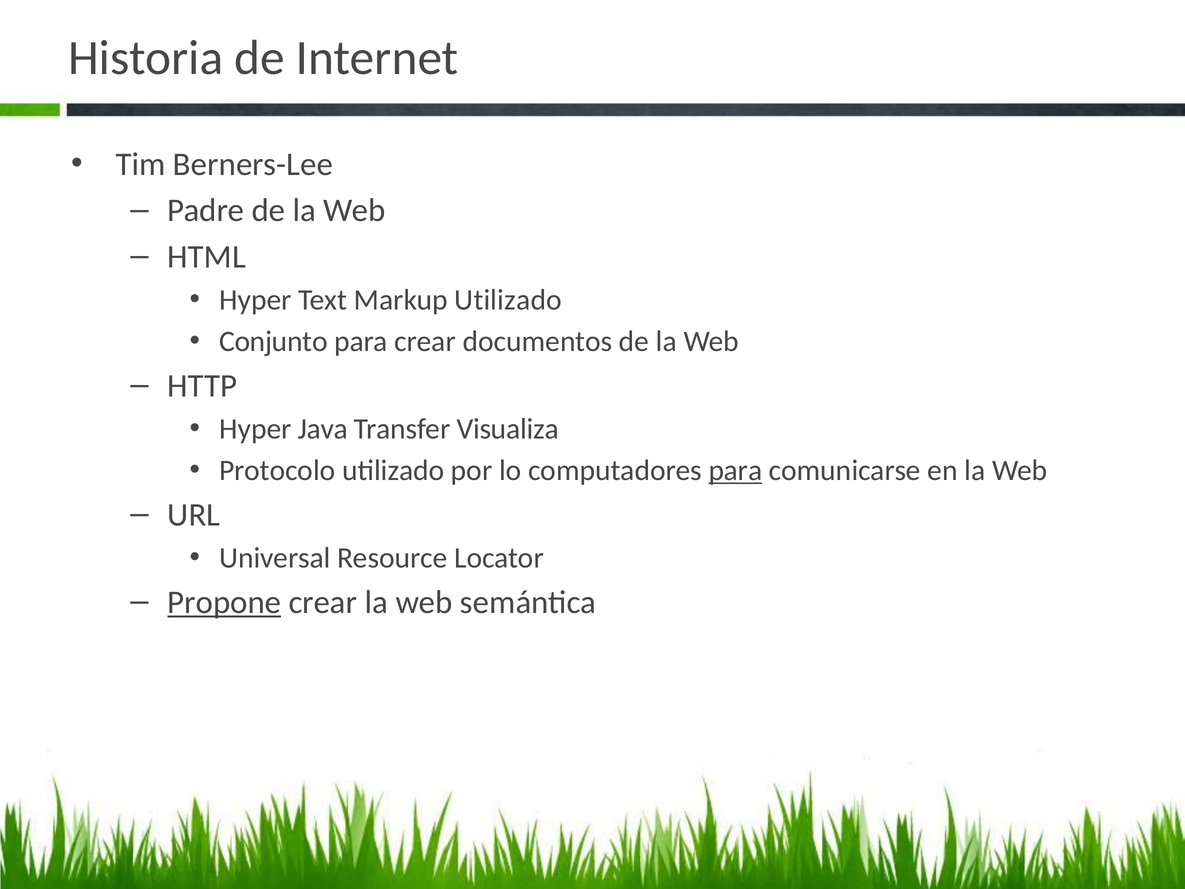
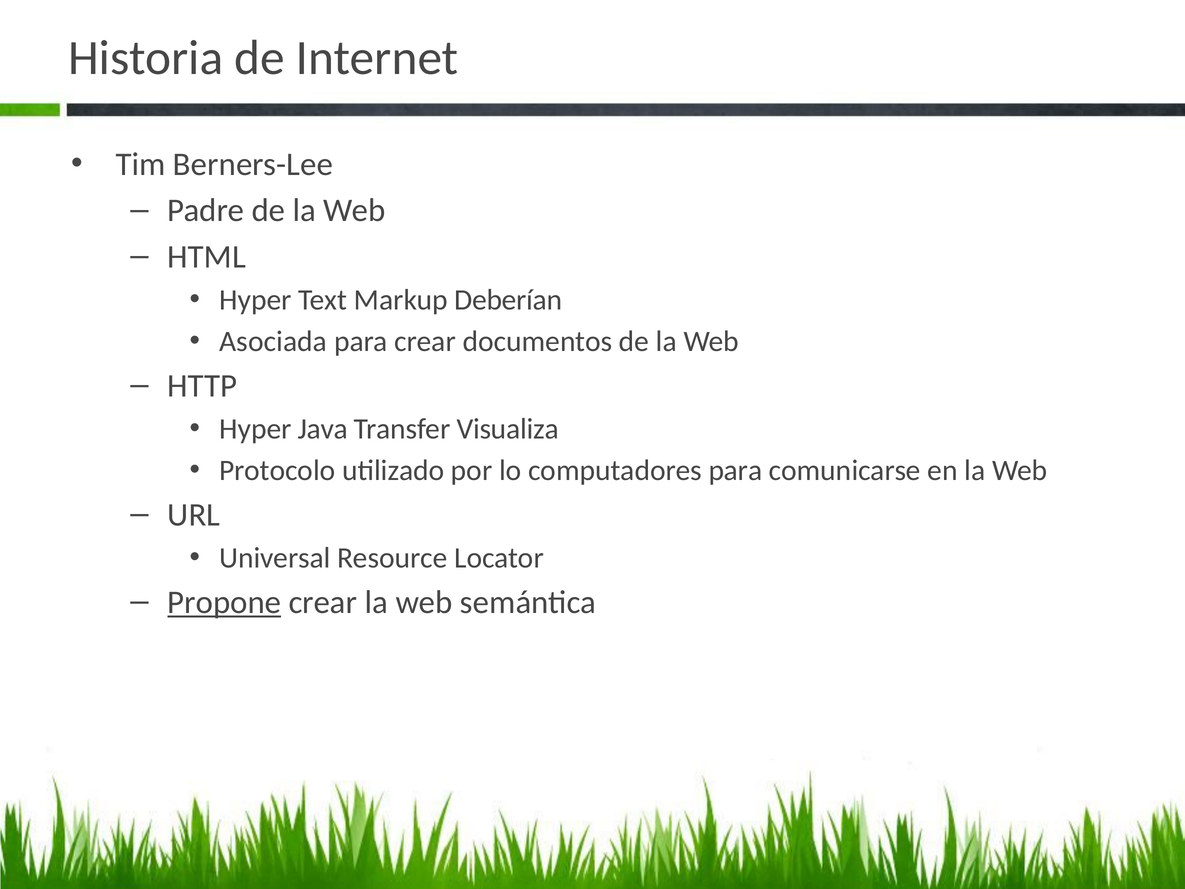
Markup Utilizado: Utilizado -> Deberían (508, 300)
Conjunto: Conjunto -> Asociada (273, 341)
para underline: present -> none (735, 470)
